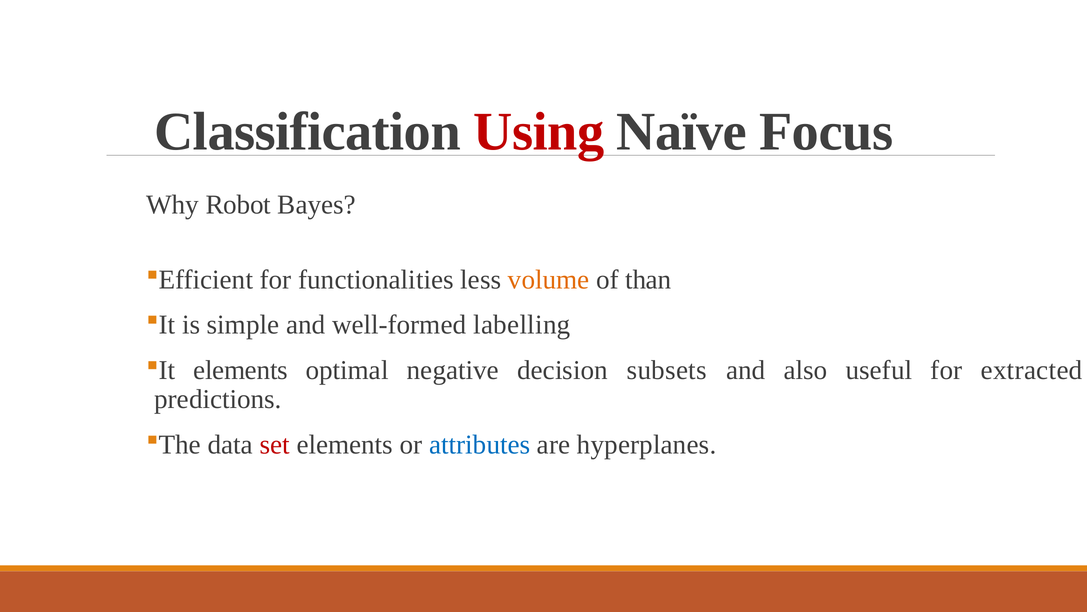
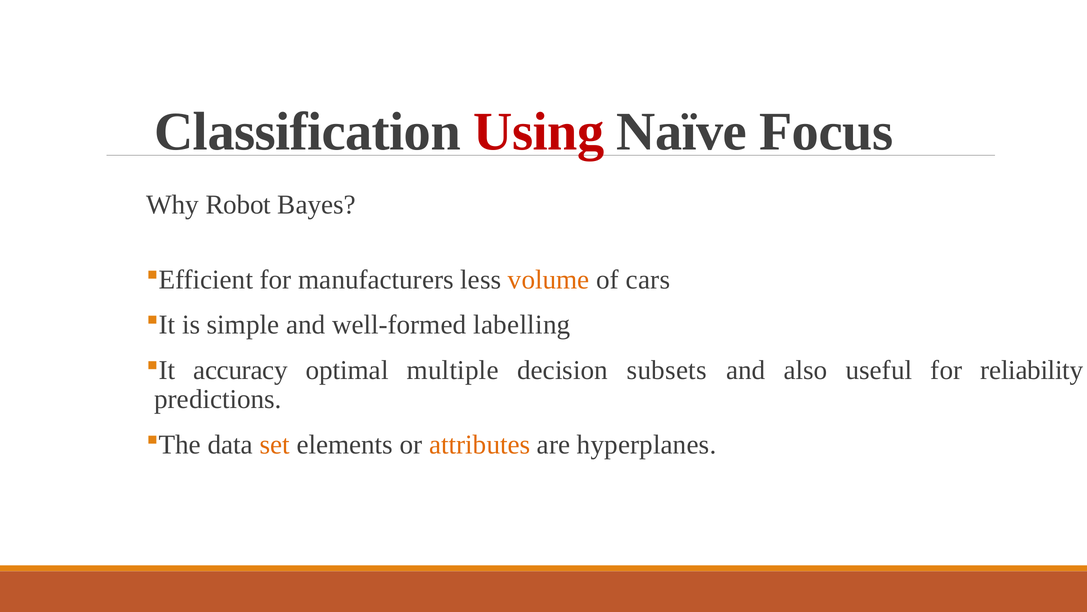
functionalities: functionalities -> manufacturers (376, 279)
than: than -> cars (648, 279)
elements: elements -> accuracy (241, 370)
negative: negative -> multiple (453, 370)
extracted: extracted -> reliability (1032, 370)
set colour: red -> orange (275, 444)
attributes colour: blue -> orange (480, 444)
